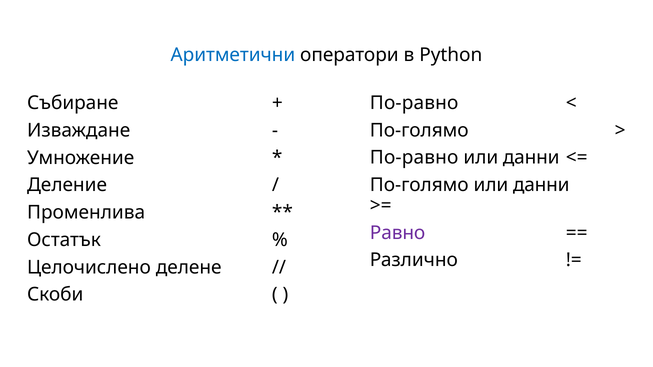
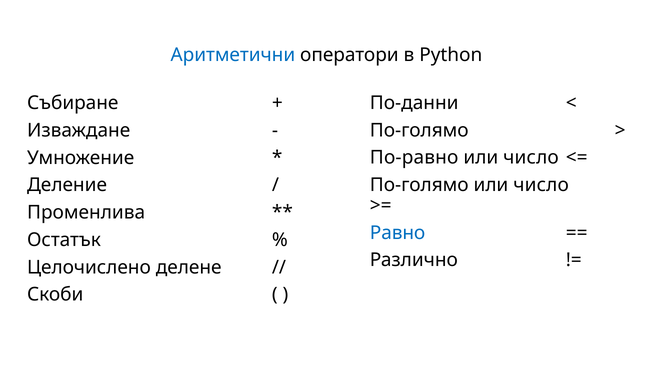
По-равно: По-равно -> По-данни (414, 103)
данни: данни -> число (531, 158)
По-голямо или данни: данни -> число (541, 185)
Равно colour: purple -> blue (398, 233)
